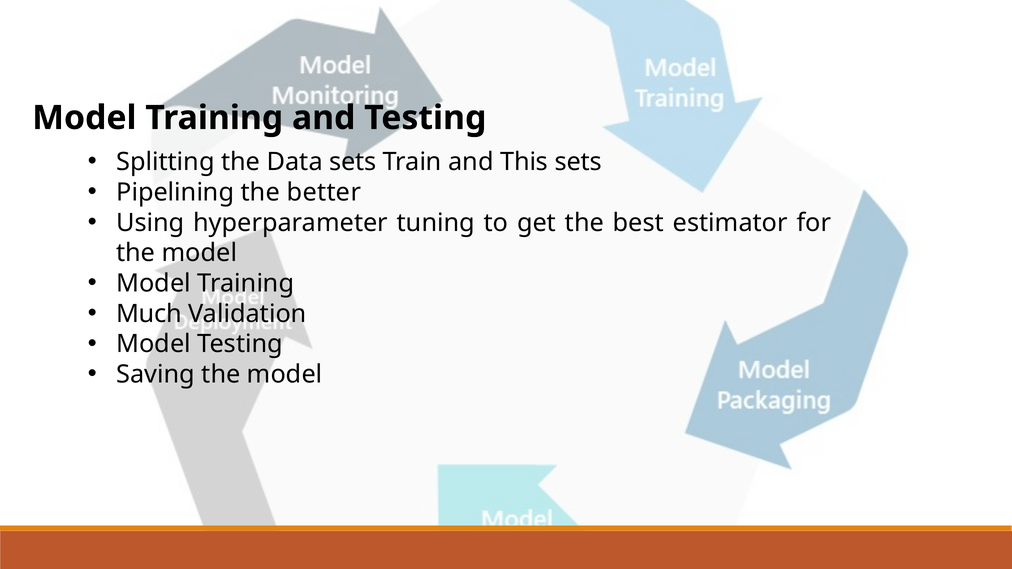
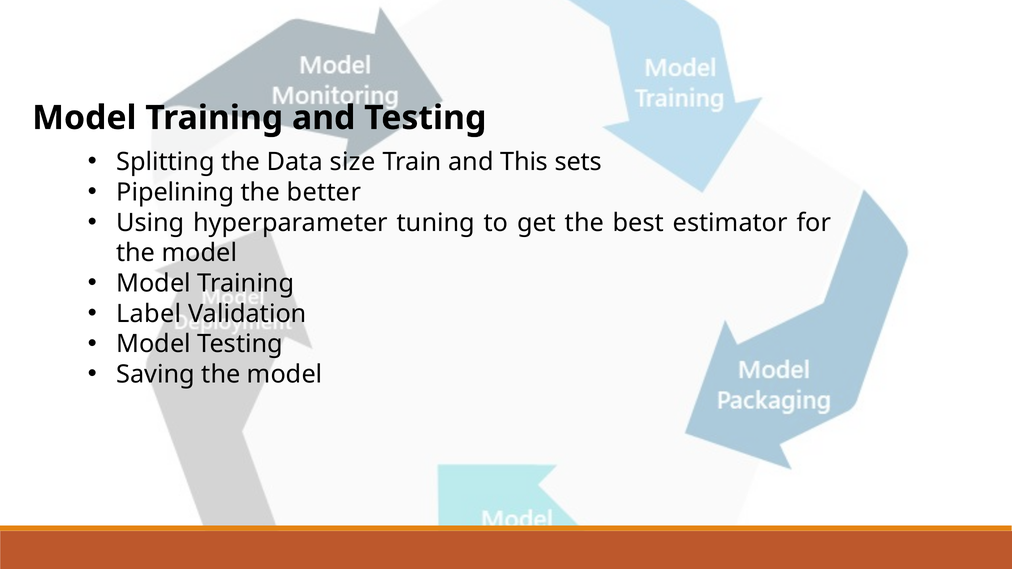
Data sets: sets -> size (353, 162)
Much: Much -> Label (149, 314)
